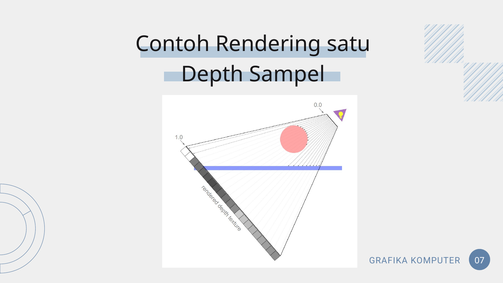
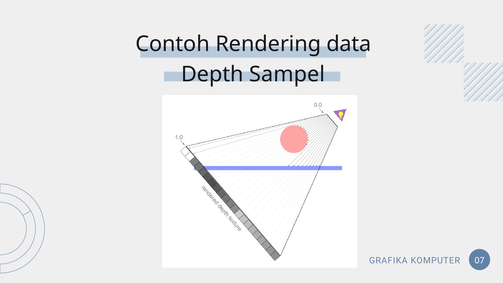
satu: satu -> data (349, 44)
